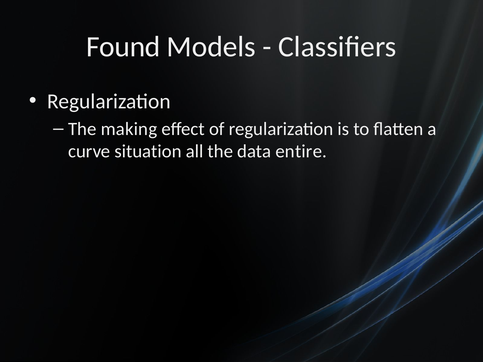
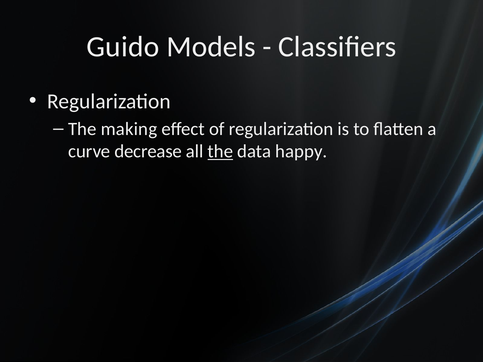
Found: Found -> Guido (123, 47)
situation: situation -> decrease (148, 152)
the underline: none -> present (220, 152)
entire: entire -> happy (301, 152)
